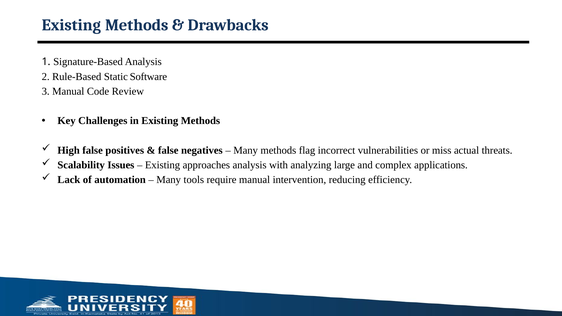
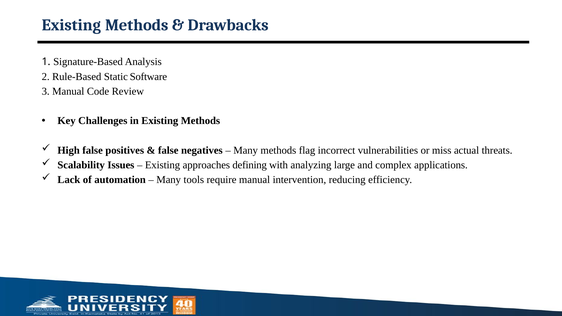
approaches analysis: analysis -> defining (250, 165)
